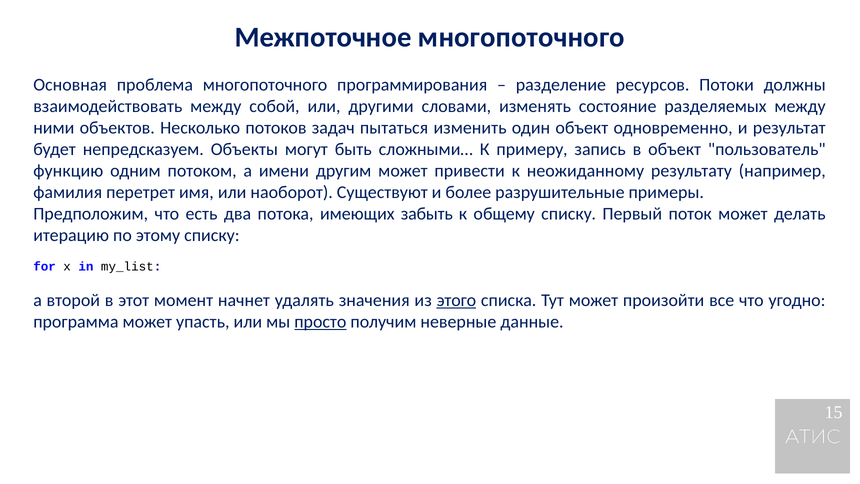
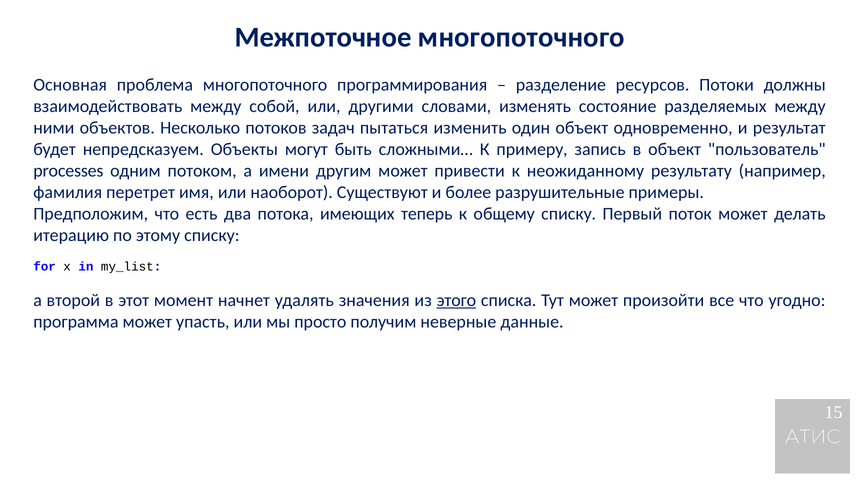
функцию: функцию -> processes (68, 171)
забыть: забыть -> теперь (427, 214)
просто underline: present -> none (320, 321)
